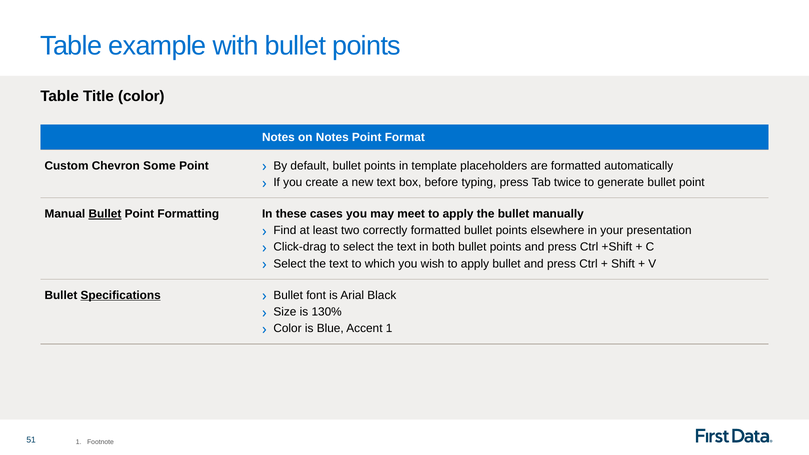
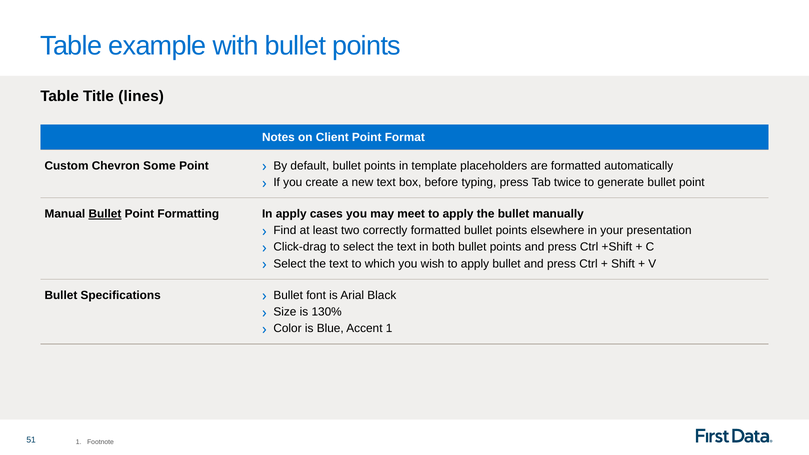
color: color -> lines (141, 96)
on Notes: Notes -> Client (332, 137)
In these: these -> apply (291, 214)
Specifications underline: present -> none (121, 295)
